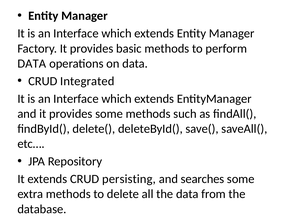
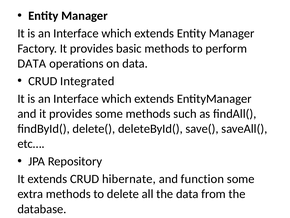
persisting: persisting -> hibernate (129, 179)
searches: searches -> function (202, 179)
